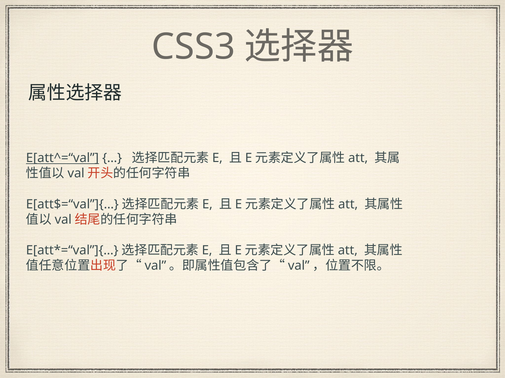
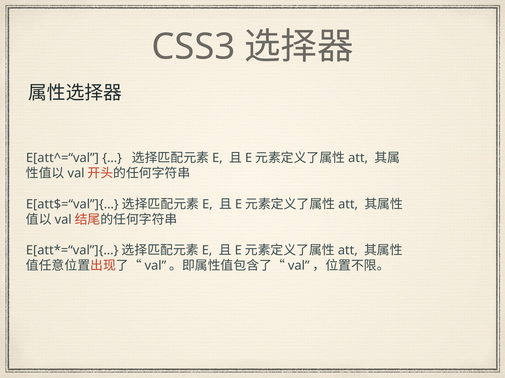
E[att^=“val underline: present -> none (62, 158)
